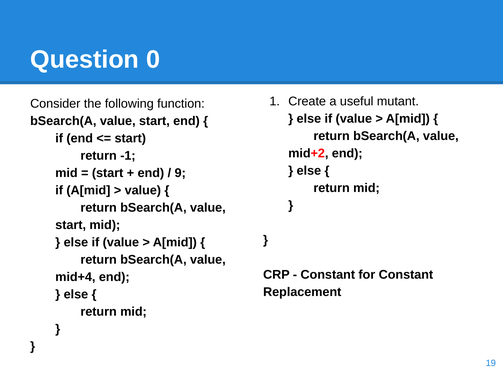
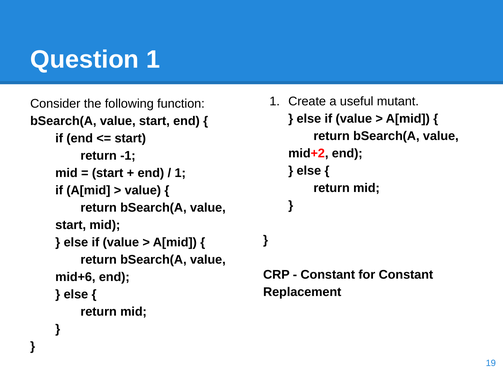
Question 0: 0 -> 1 (153, 60)
9: 9 -> 1 (180, 173)
mid+4: mid+4 -> mid+6 (75, 277)
